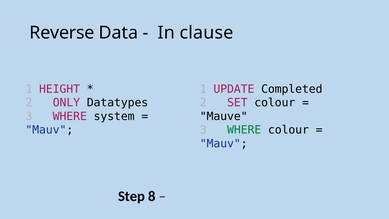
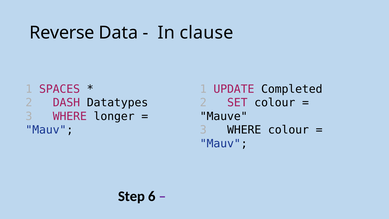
HEIGHT: HEIGHT -> SPACES (60, 89)
ONLY: ONLY -> DASH (66, 103)
system: system -> longer (114, 116)
WHERE colour: green -> black (244, 130)
8: 8 -> 6 (152, 196)
